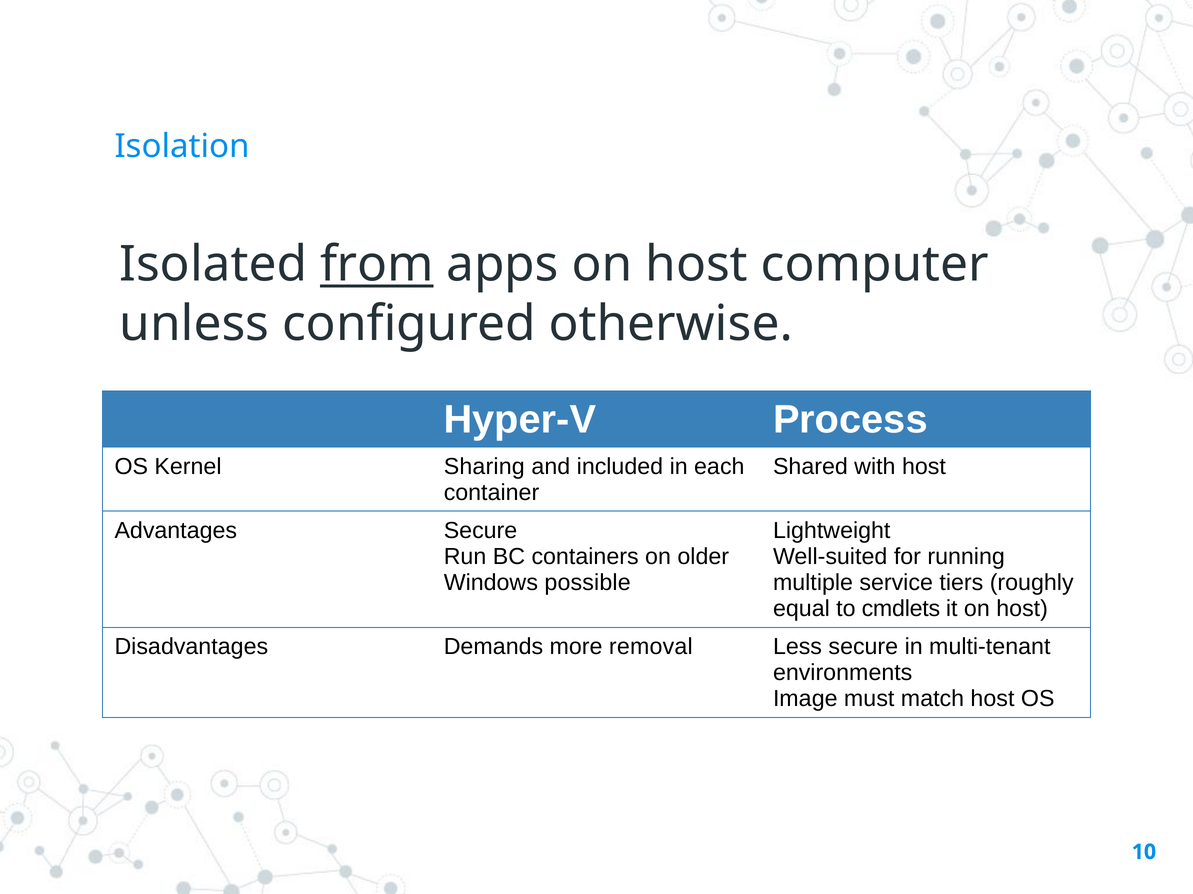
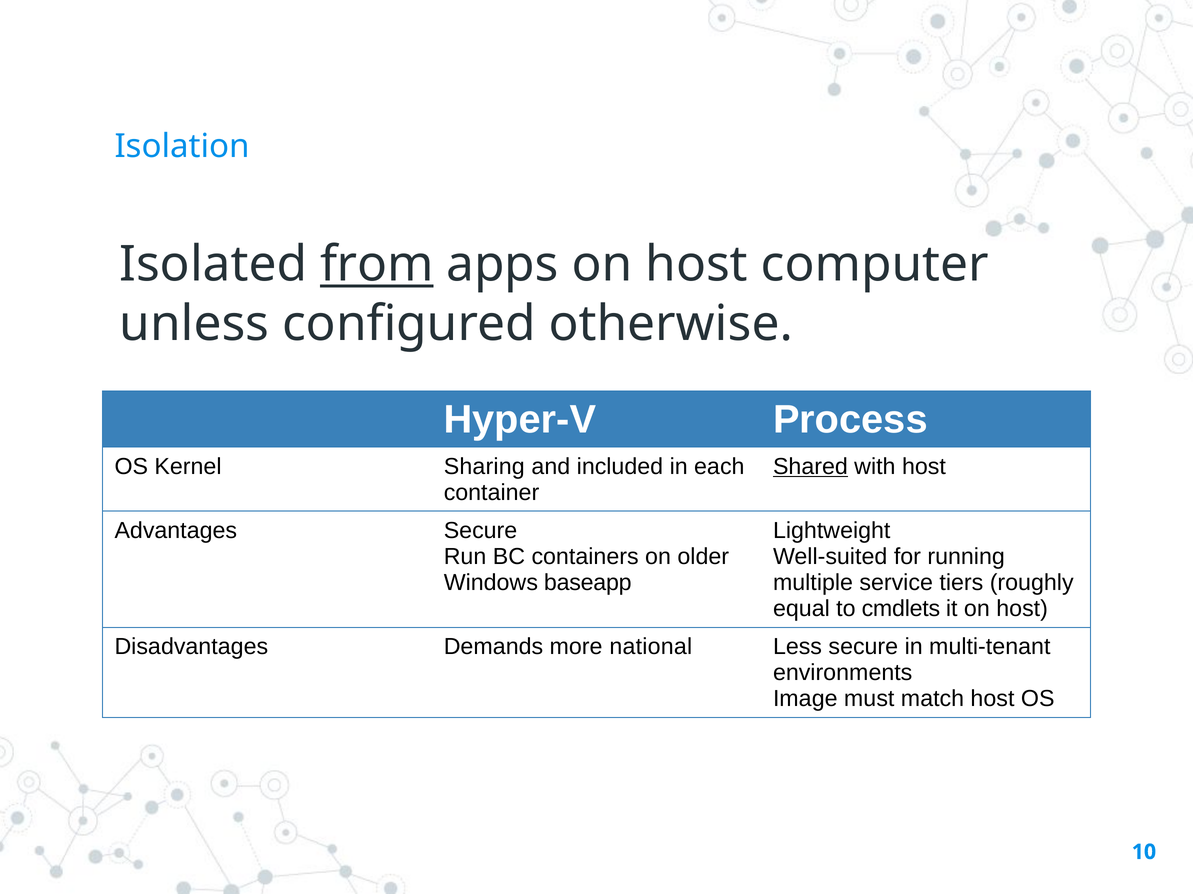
Shared underline: none -> present (810, 467)
possible: possible -> baseapp (588, 583)
removal: removal -> national (651, 647)
